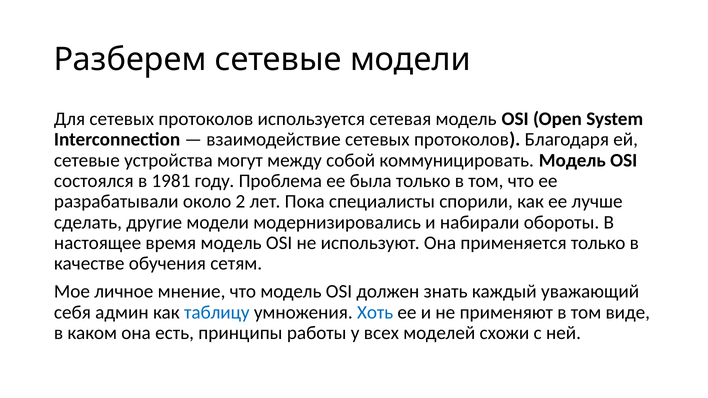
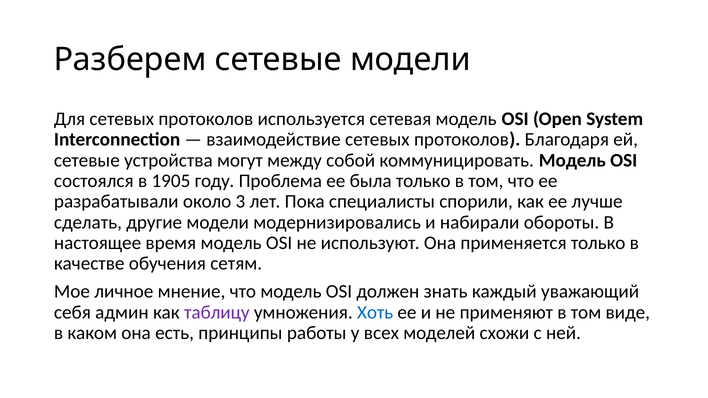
1981: 1981 -> 1905 (171, 181)
2: 2 -> 3 (240, 202)
таблицу colour: blue -> purple (217, 313)
